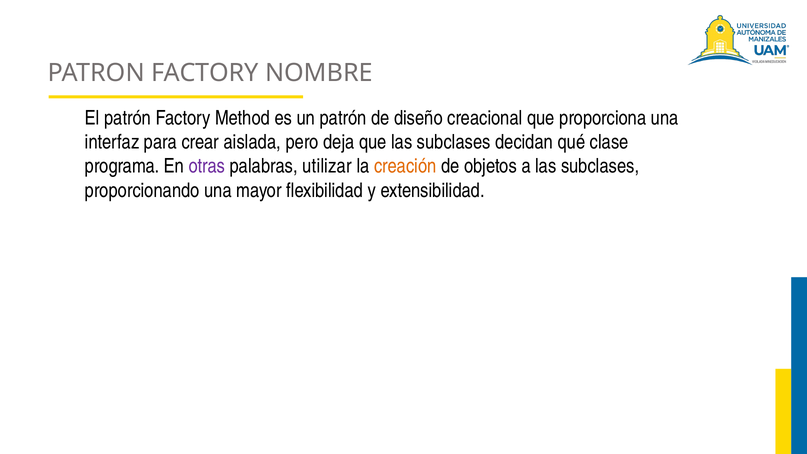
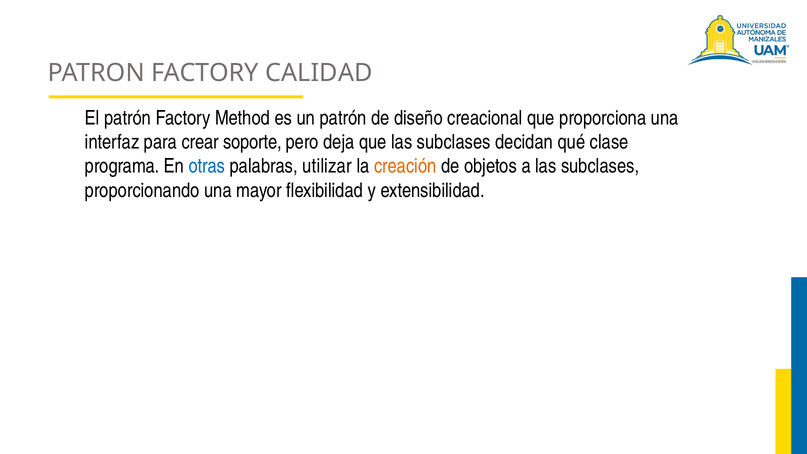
NOMBRE: NOMBRE -> CALIDAD (319, 73)
aislada: aislada -> soporte (252, 142)
otras colour: purple -> blue (207, 166)
